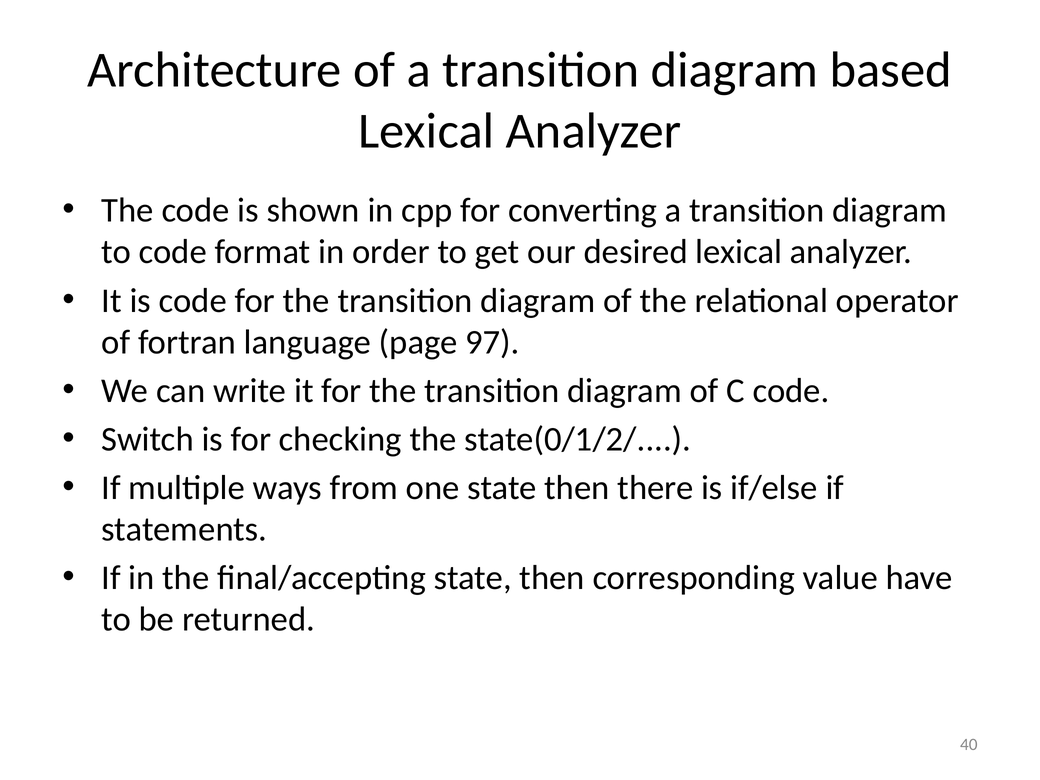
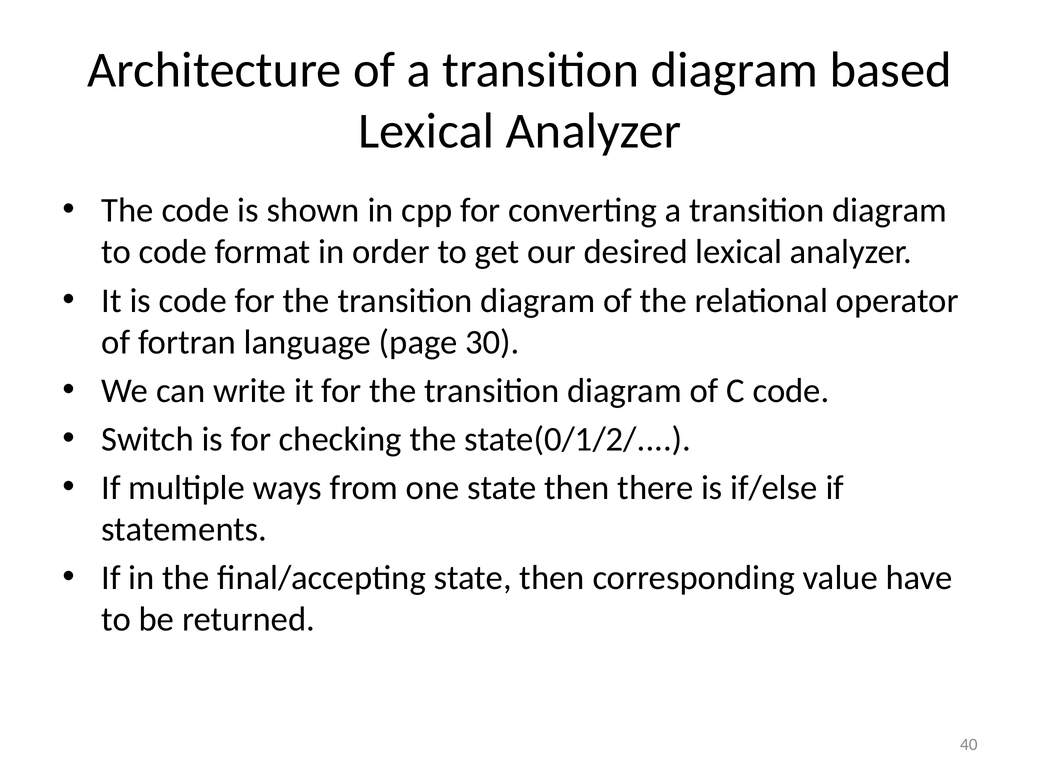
97: 97 -> 30 (492, 342)
